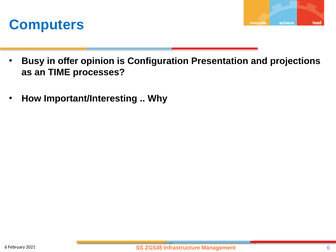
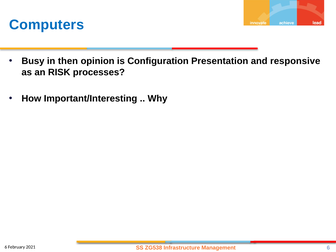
offer: offer -> then (68, 61)
projections: projections -> responsive (295, 61)
TIME: TIME -> RISK (59, 72)
